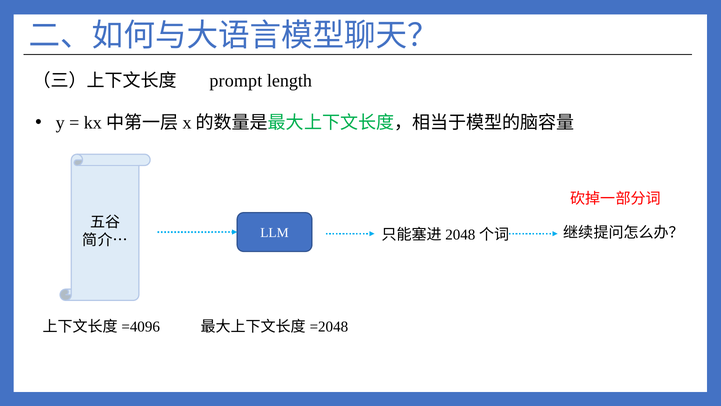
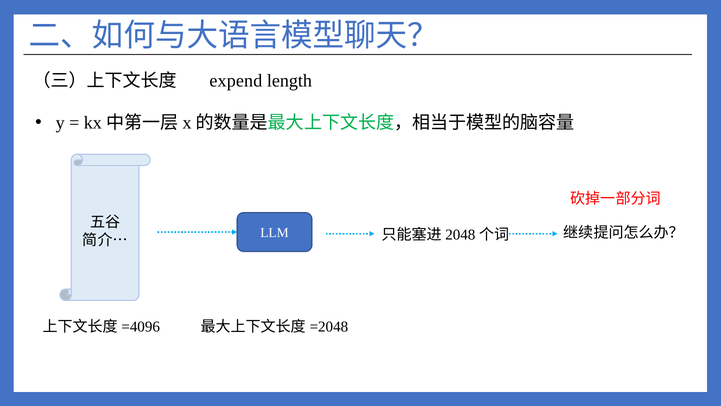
prompt: prompt -> expend (236, 81)
